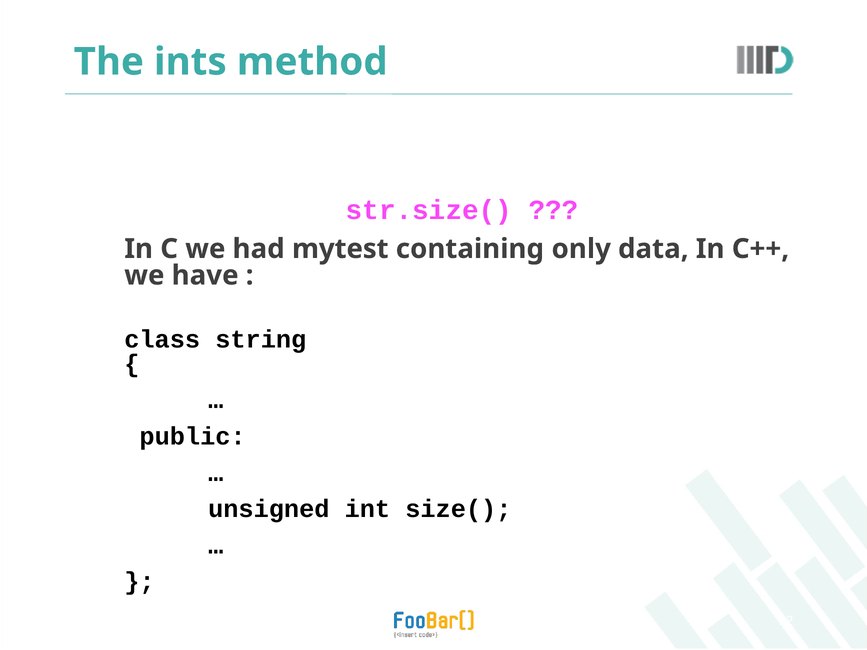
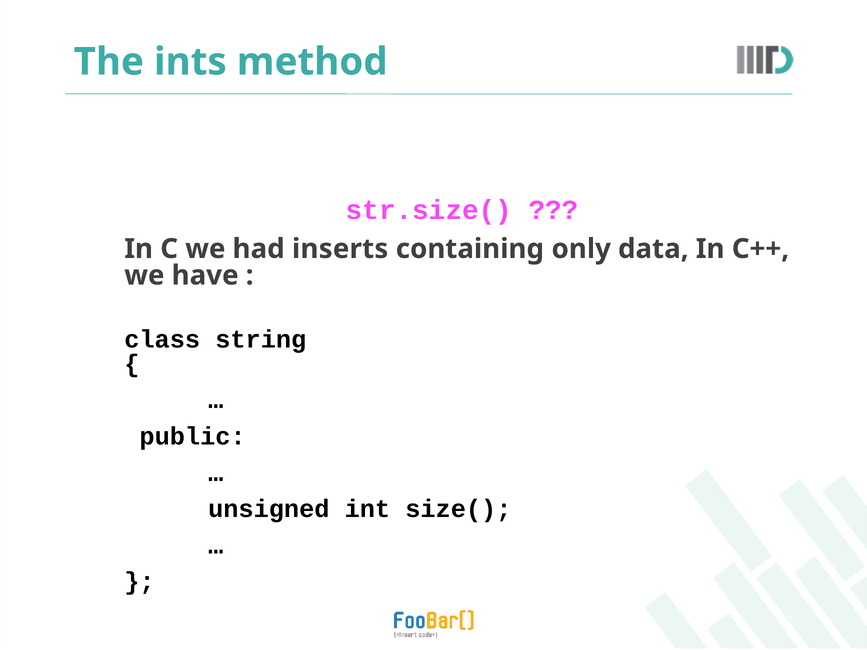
mytest: mytest -> inserts (340, 249)
